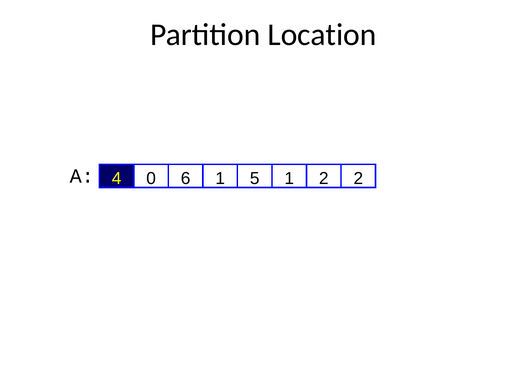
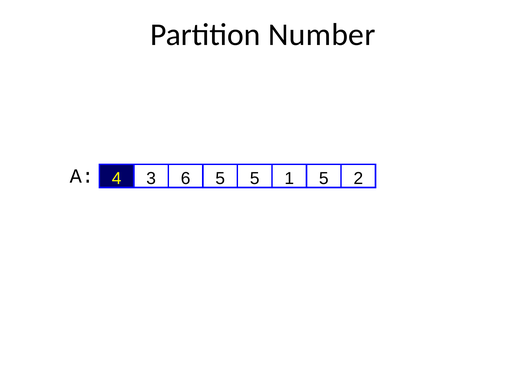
Location: Location -> Number (322, 35)
0: 0 -> 3 (151, 178)
6 1: 1 -> 5 (220, 178)
1 2: 2 -> 5 (324, 178)
